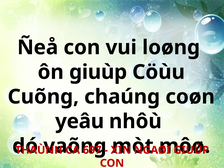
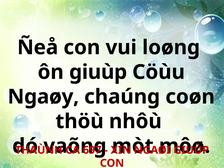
Cuõng: Cuõng -> Ngaøy (43, 97)
yeâu: yeâu -> thöù (80, 121)
